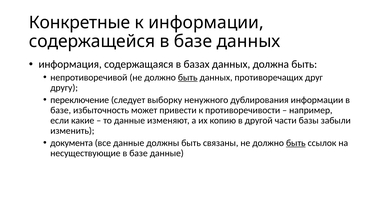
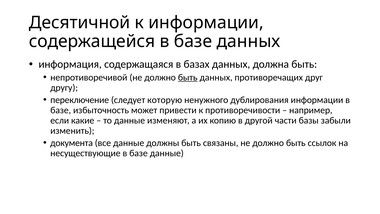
Конкретные: Конкретные -> Десятичной (80, 23)
выборку: выборку -> которую (165, 100)
быть underline: present -> none (296, 143)
